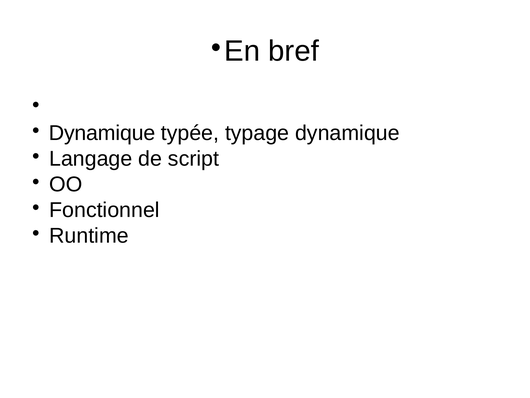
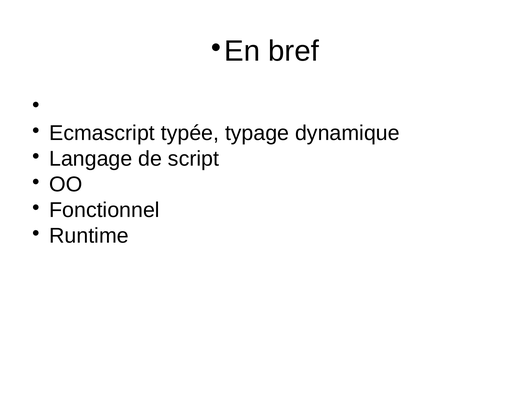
Dynamique: Dynamique -> Ecmascript (102, 133)
